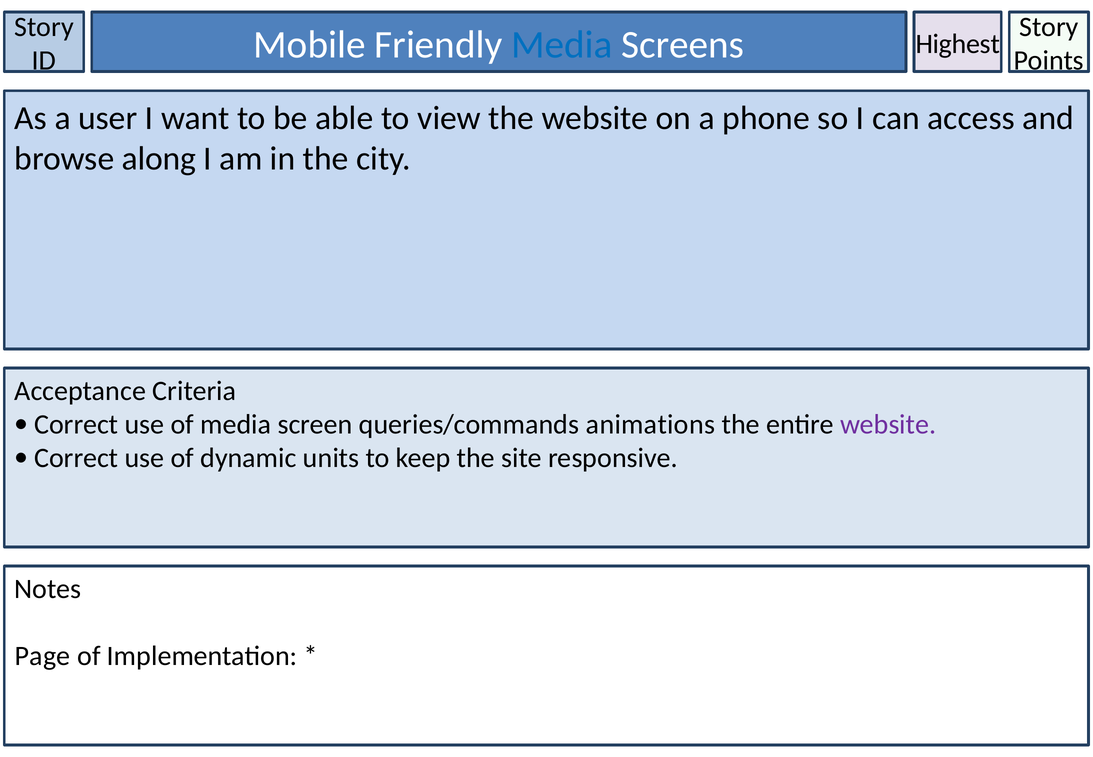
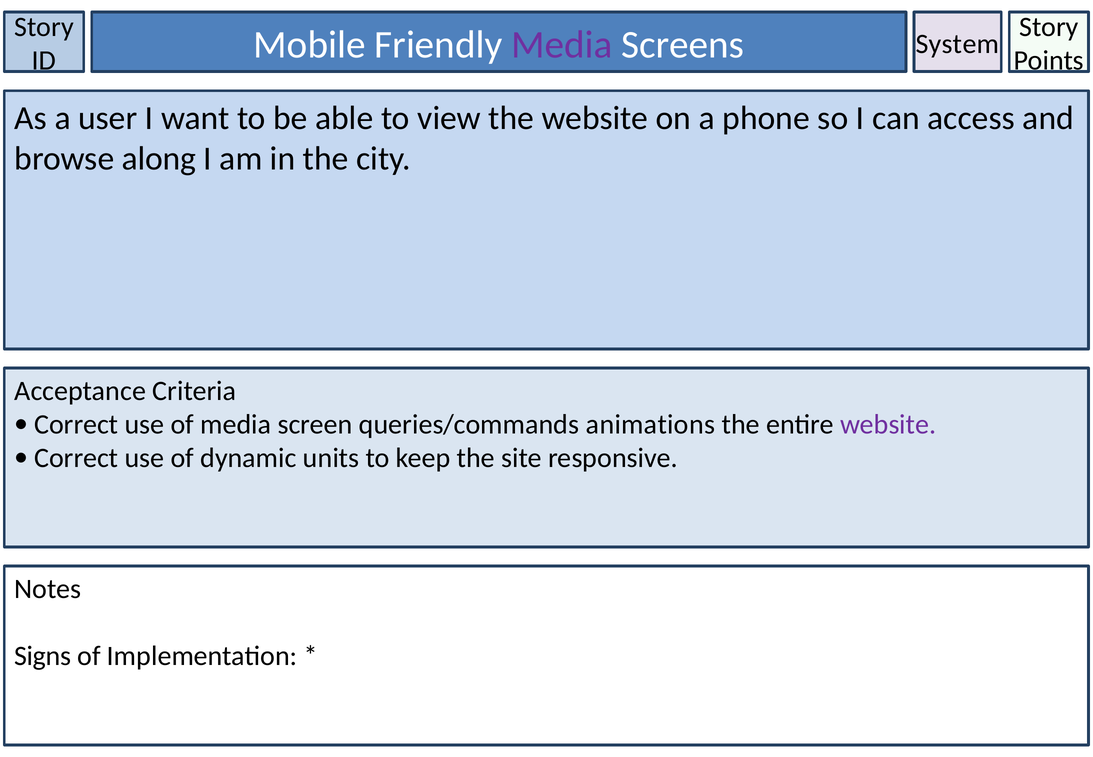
Highest: Highest -> System (957, 44)
Media colour: blue -> purple (562, 45)
Page: Page -> Signs (43, 656)
